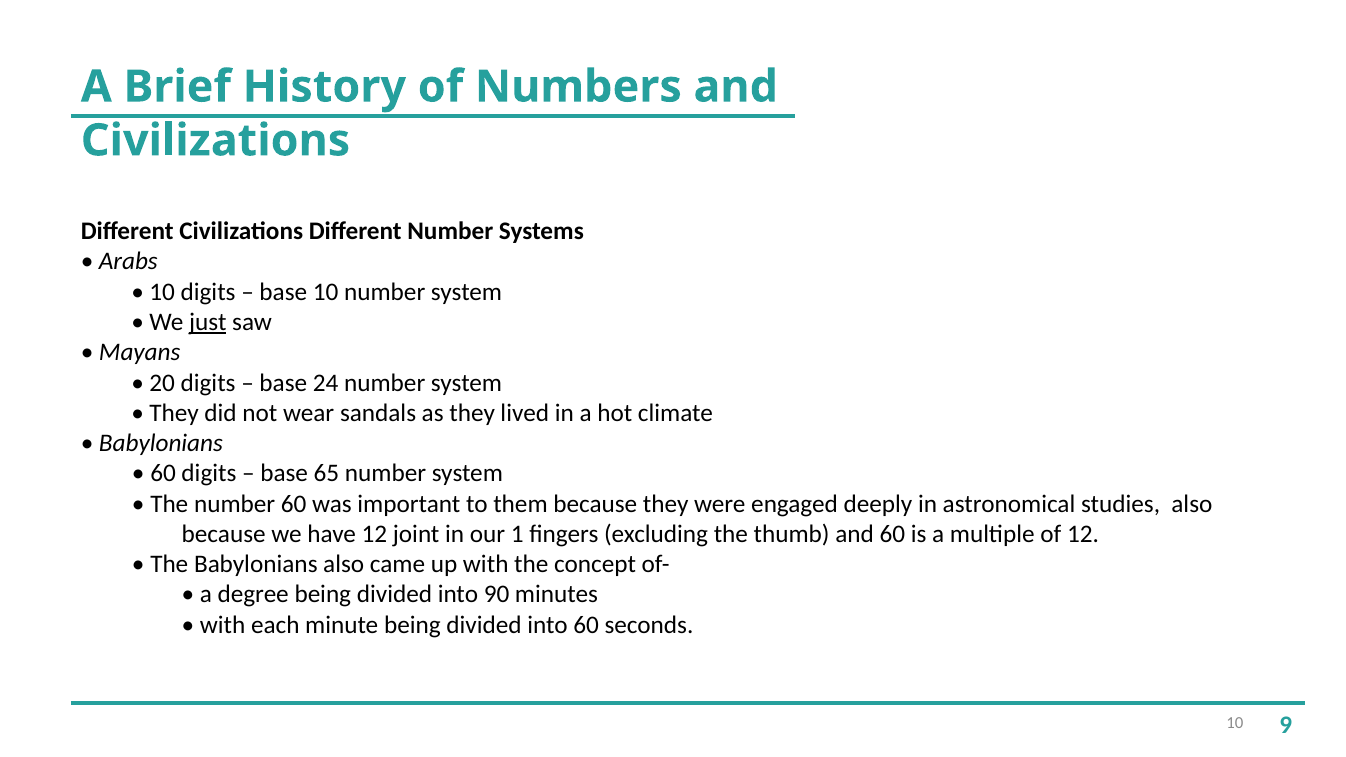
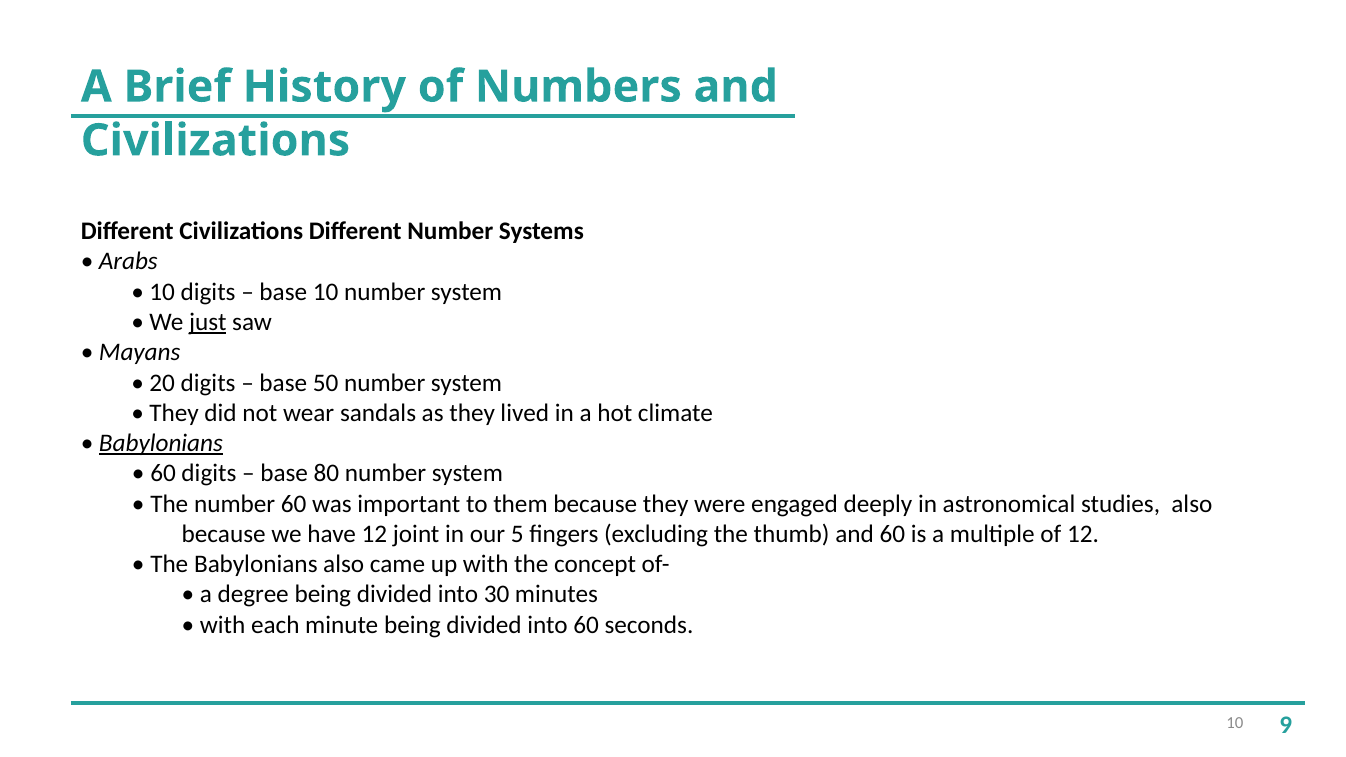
24: 24 -> 50 (326, 383)
Babylonians underline: none -> present (161, 443)
65: 65 -> 80 (326, 474)
1: 1 -> 5 (517, 534)
90: 90 -> 30 (497, 595)
